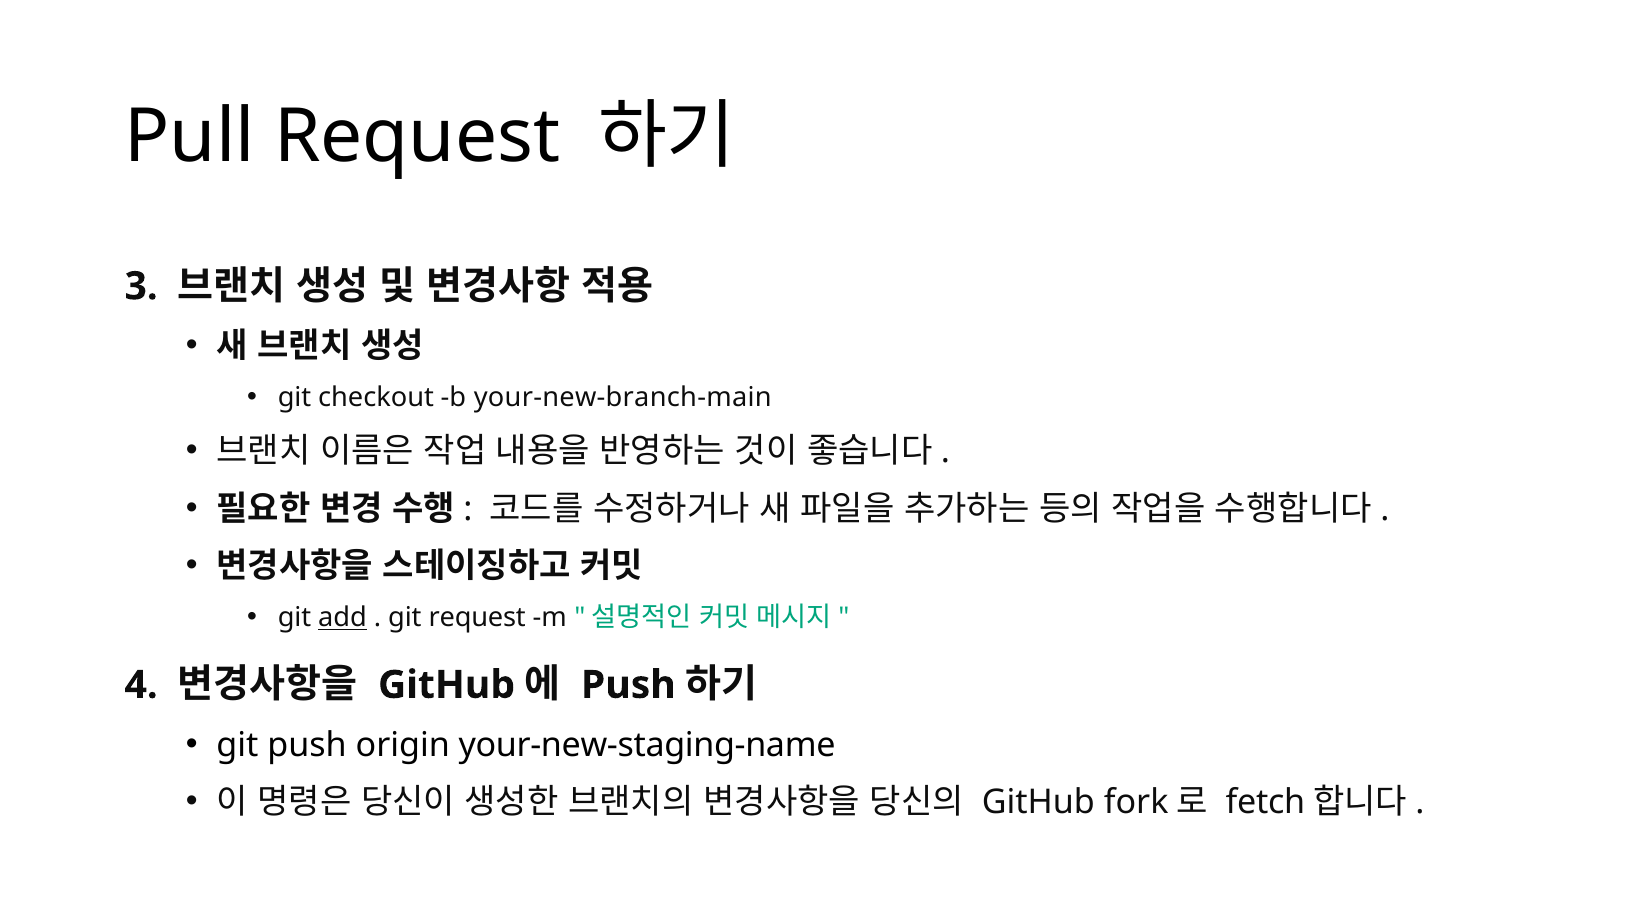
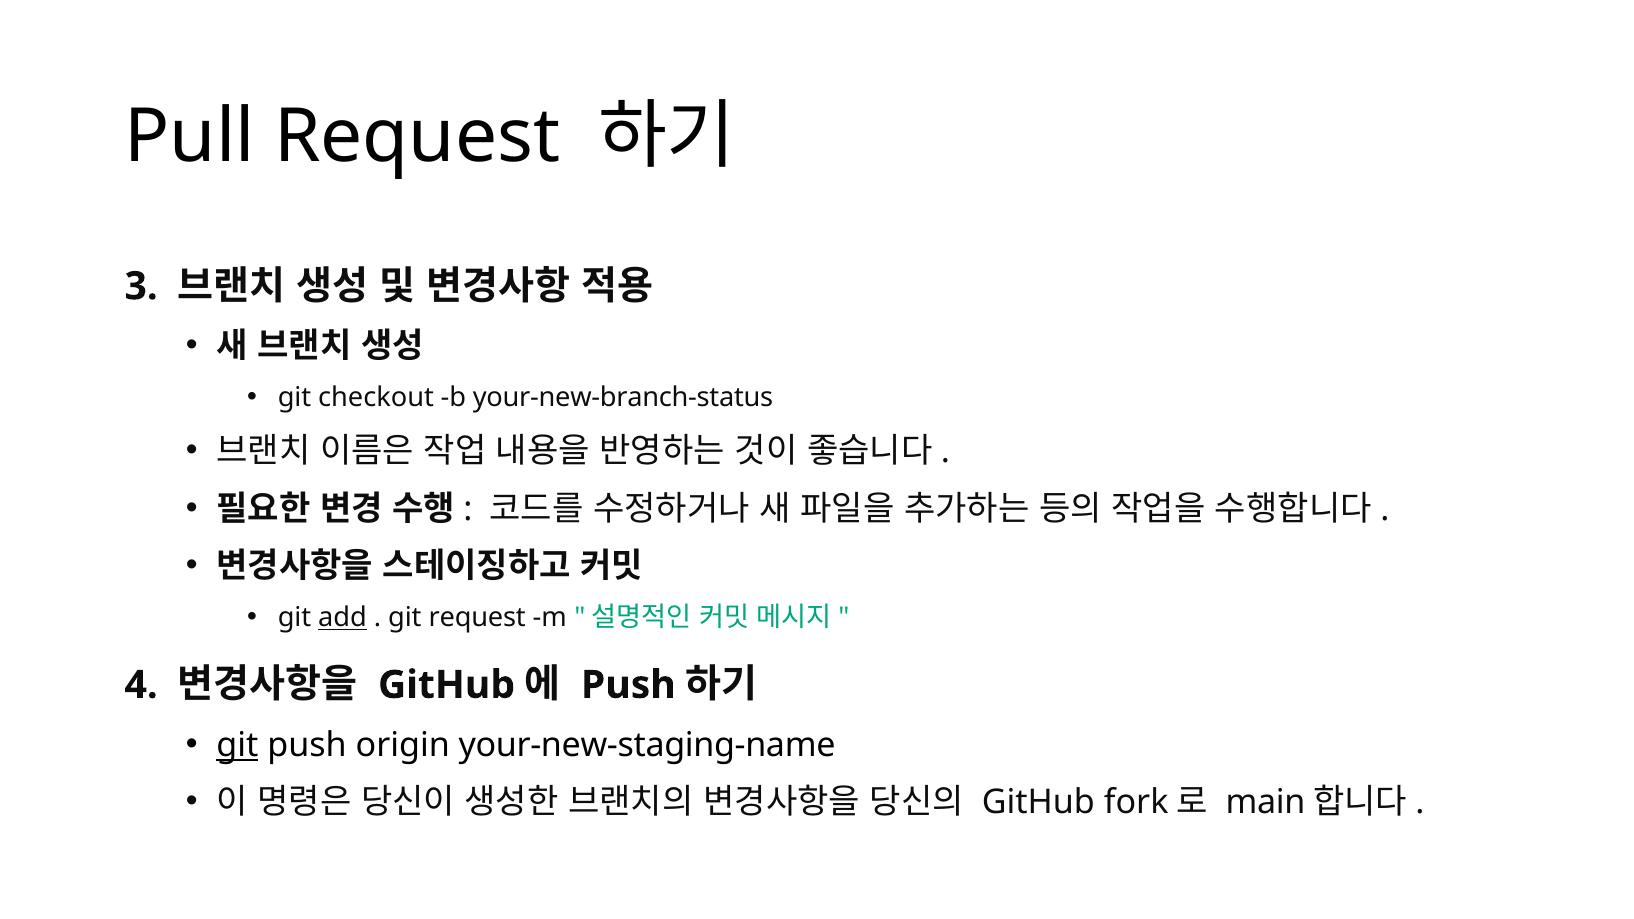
your-new-branch-main: your-new-branch-main -> your-new-branch-status (623, 398)
git underline: none -> present (237, 745)
fetch: fetch -> main (1265, 803)
